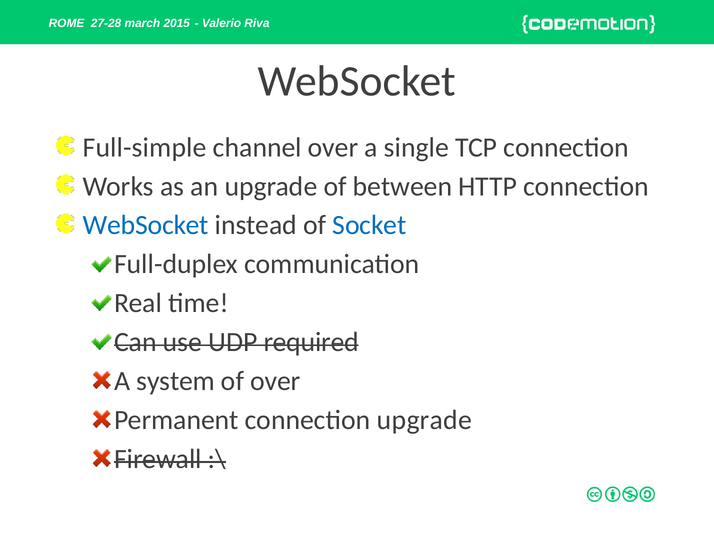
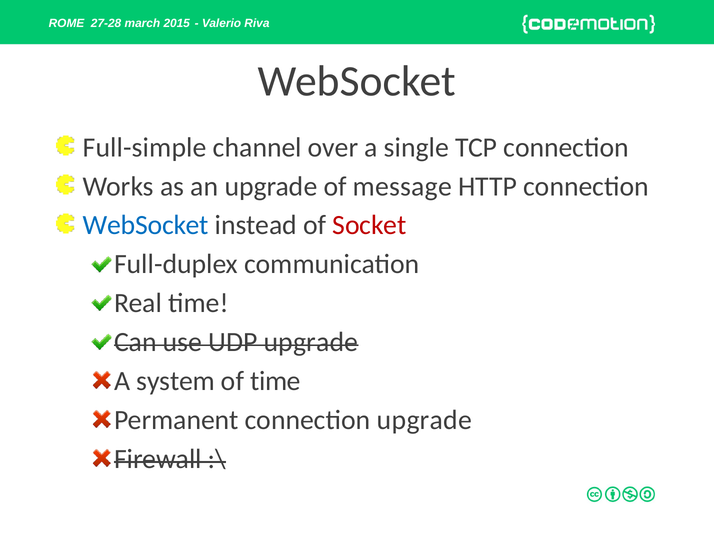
between: between -> message (402, 186)
Socket colour: blue -> red (369, 225)
UDP required: required -> upgrade (311, 342)
of over: over -> time (275, 381)
